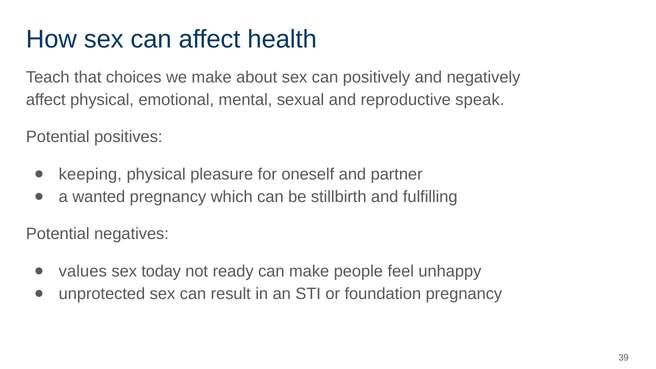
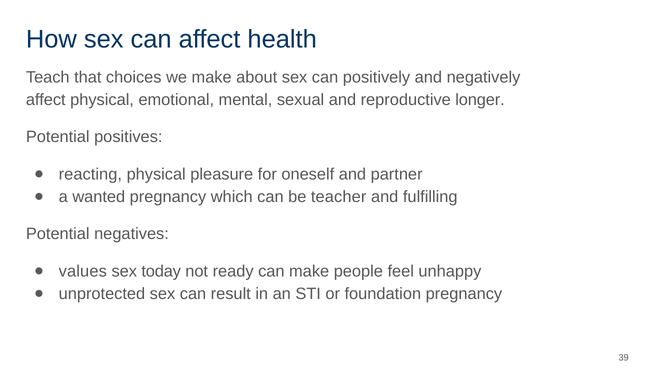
speak: speak -> longer (480, 100)
keeping: keeping -> reacting (90, 174)
stillbirth: stillbirth -> teacher (339, 197)
